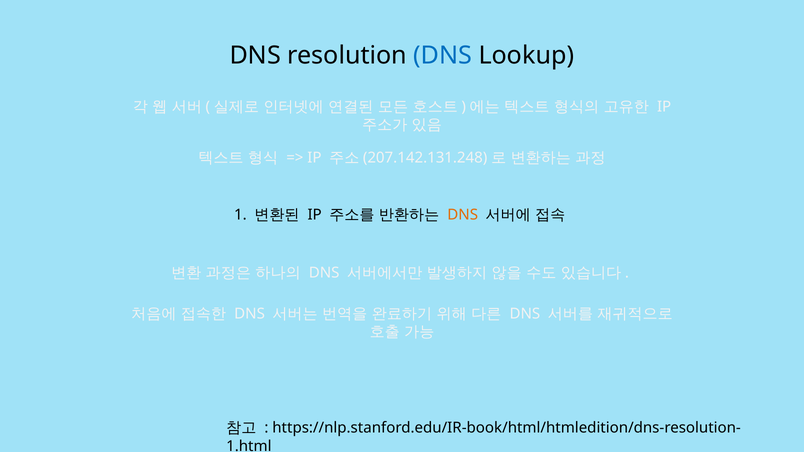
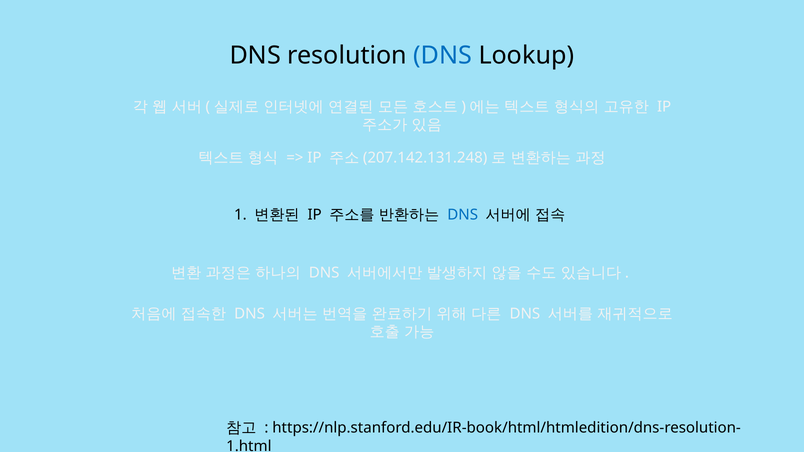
DNS colour: orange -> blue (463, 215)
